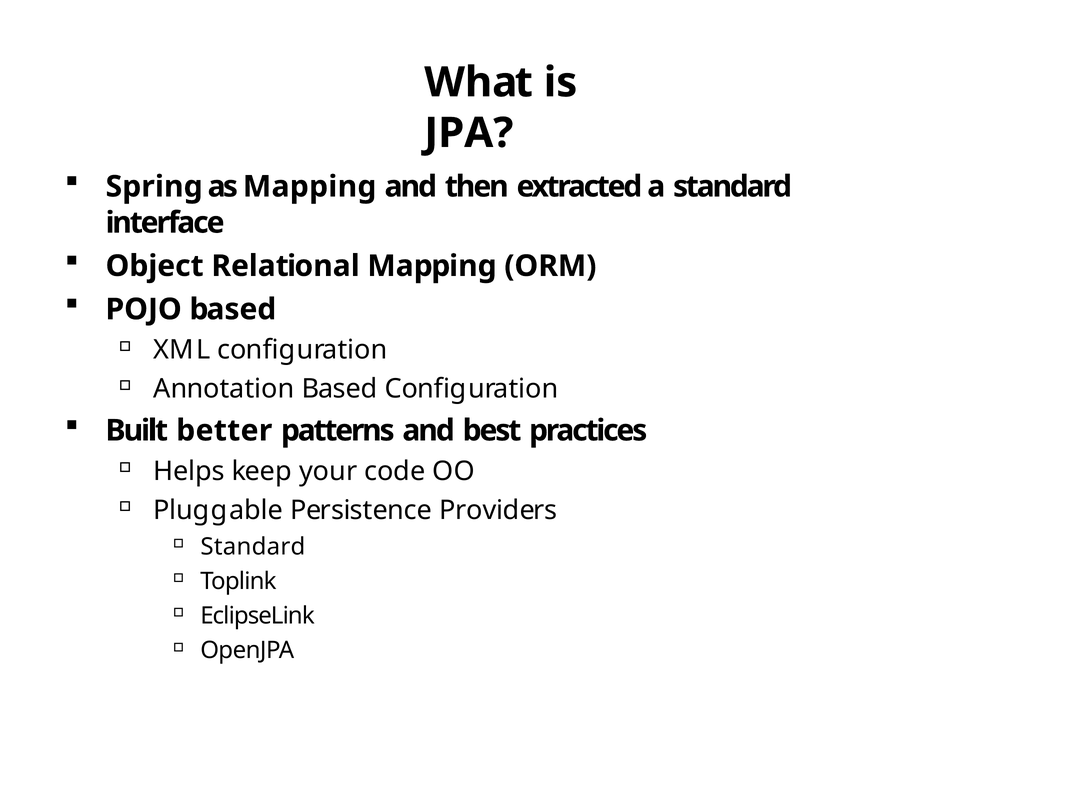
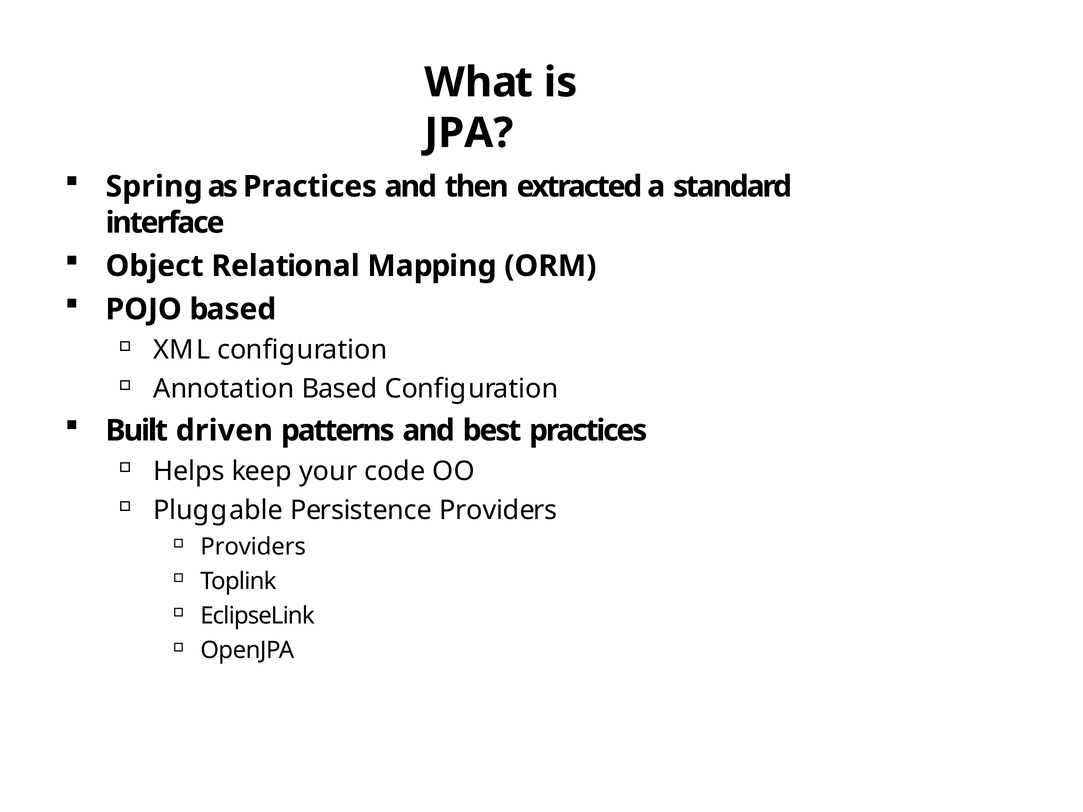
as Mapping: Mapping -> Practices (310, 187)
better: better -> driven (224, 431)
Standard: Standard -> Providers (253, 547)
